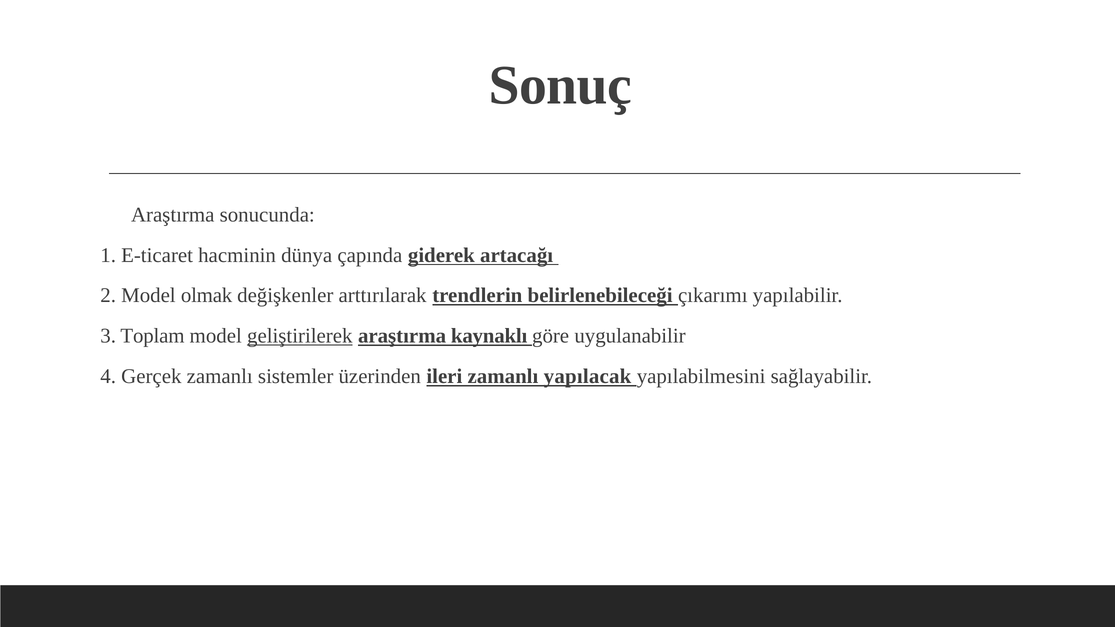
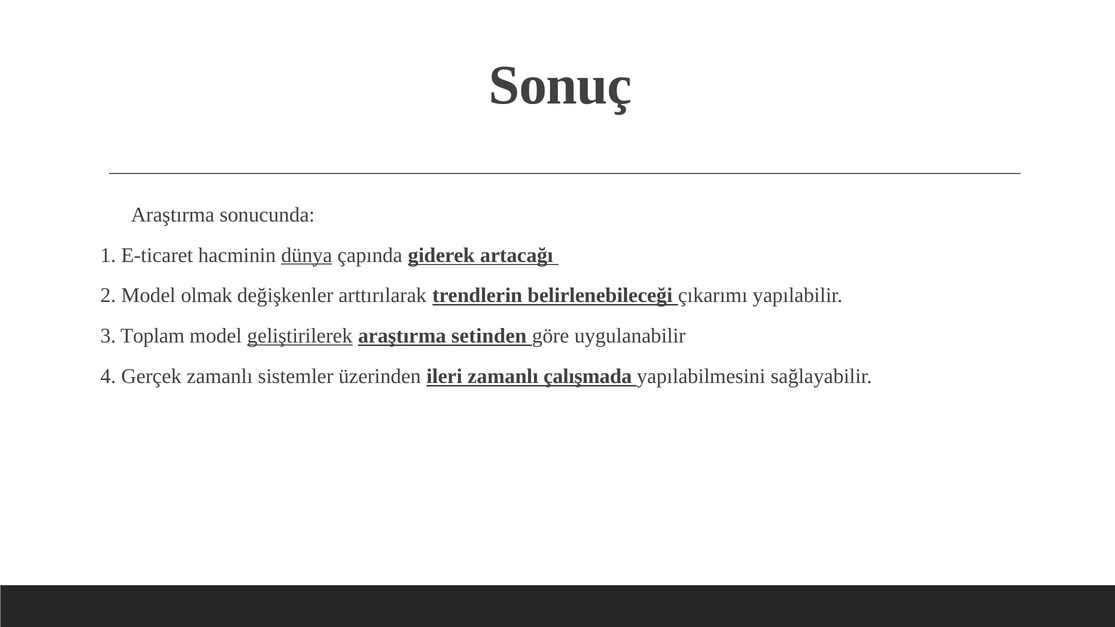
dünya underline: none -> present (307, 255)
kaynaklı: kaynaklı -> setinden (489, 336)
yapılacak: yapılacak -> çalışmada (588, 377)
